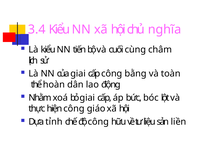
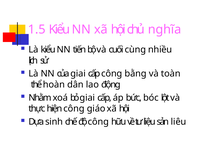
3.4: 3.4 -> 1.5 (37, 29)
châm: châm -> nhiều (160, 49)
tỉnh: tỉnh -> sinh (54, 122)
liền: liền -> liêu (179, 122)
